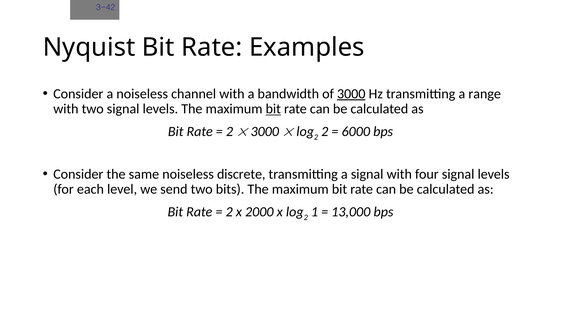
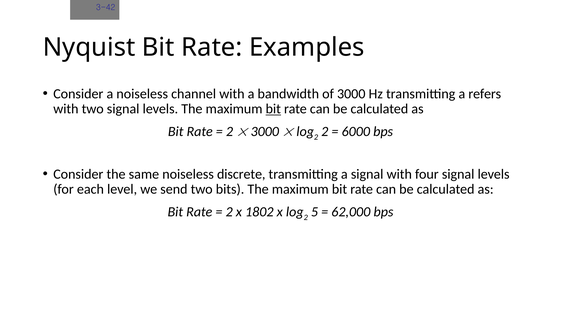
3000 underline: present -> none (351, 94)
range: range -> refers (485, 94)
2000: 2000 -> 1802 (259, 212)
1: 1 -> 5 (314, 212)
13,000: 13,000 -> 62,000 (351, 212)
